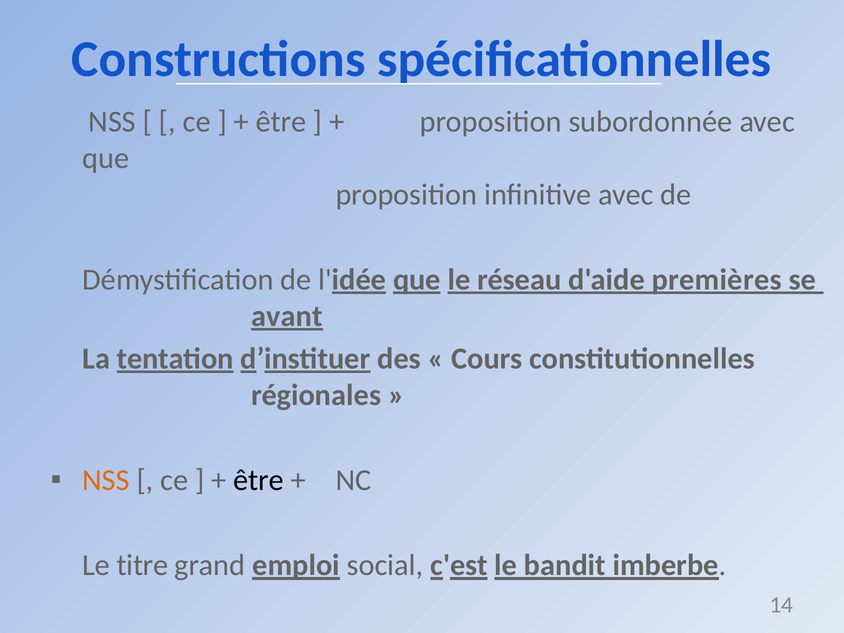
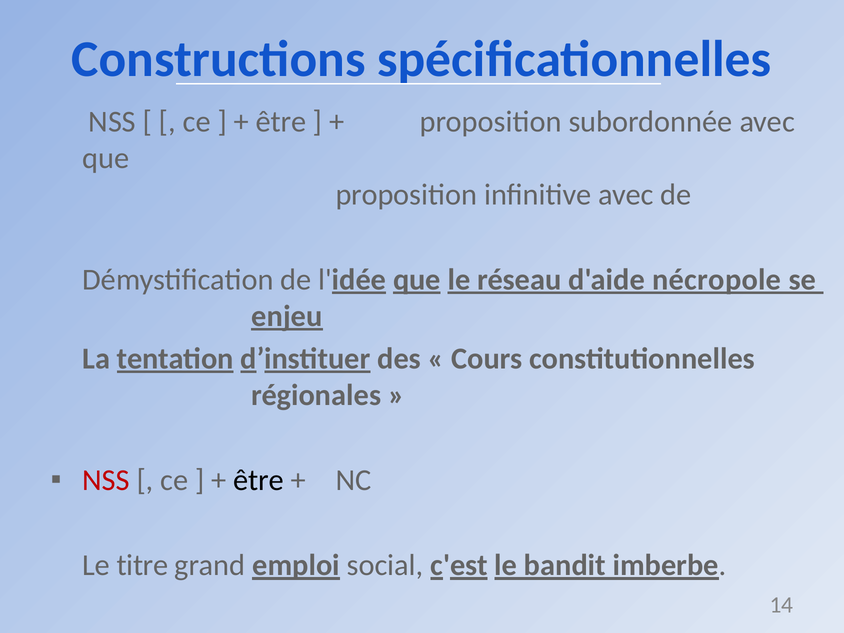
premières: premières -> nécropole (717, 280)
avant: avant -> enjeu (287, 316)
NSS colour: orange -> red (106, 480)
